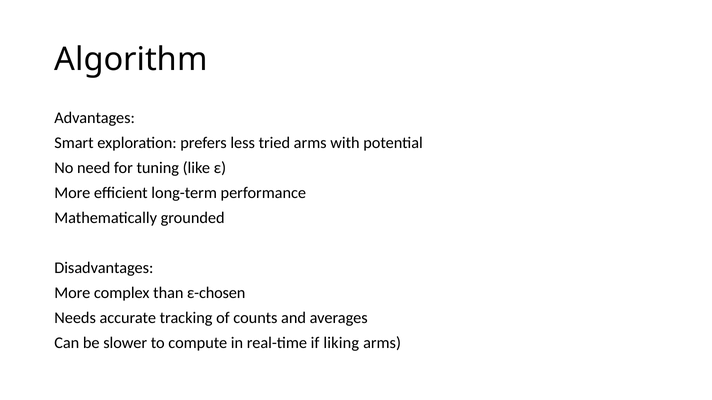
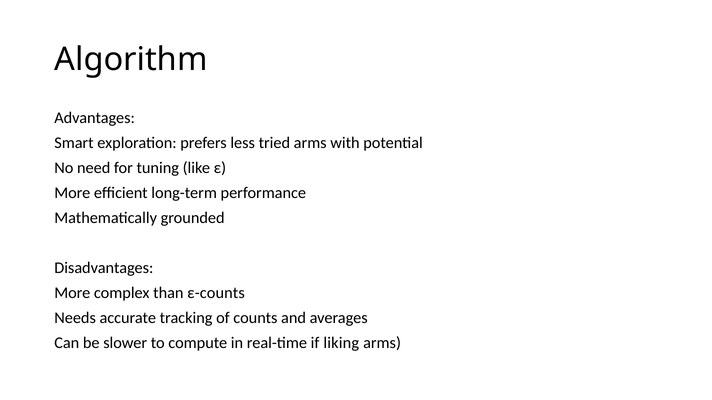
ε-chosen: ε-chosen -> ε-counts (216, 293)
